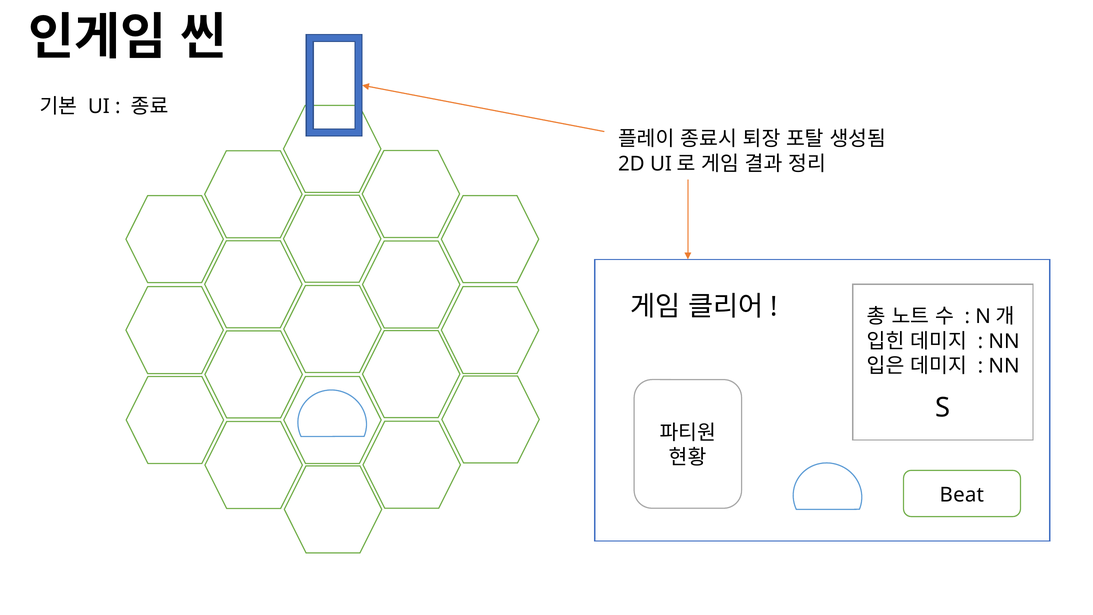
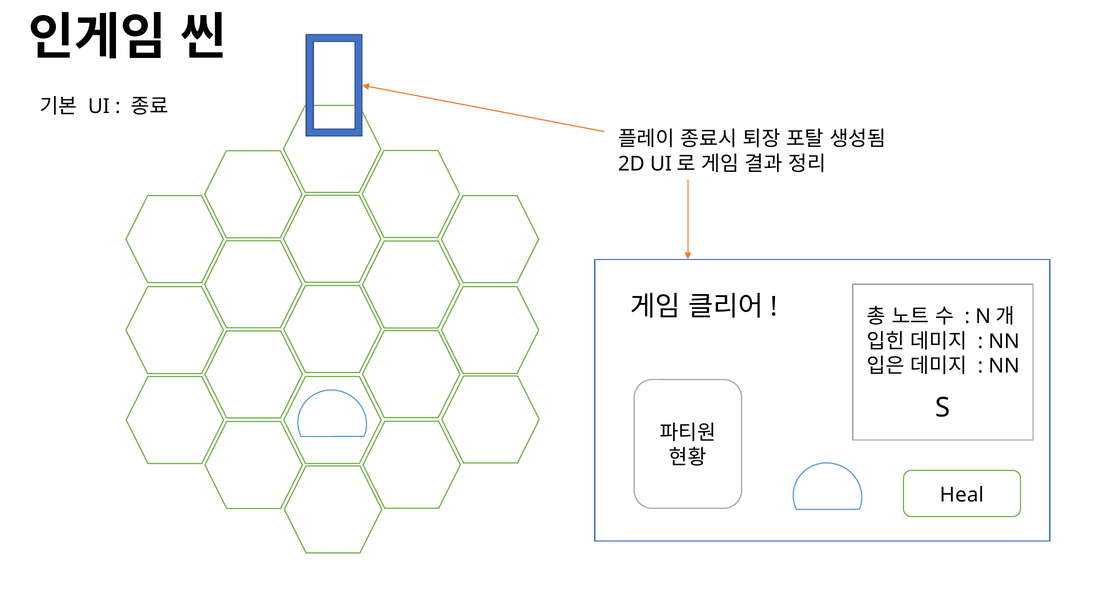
Beat: Beat -> Heal (962, 495)
